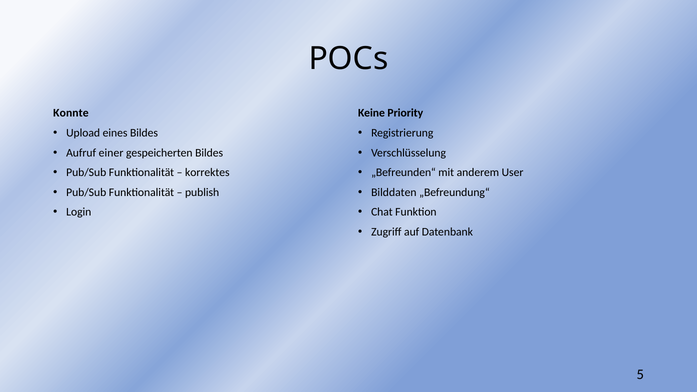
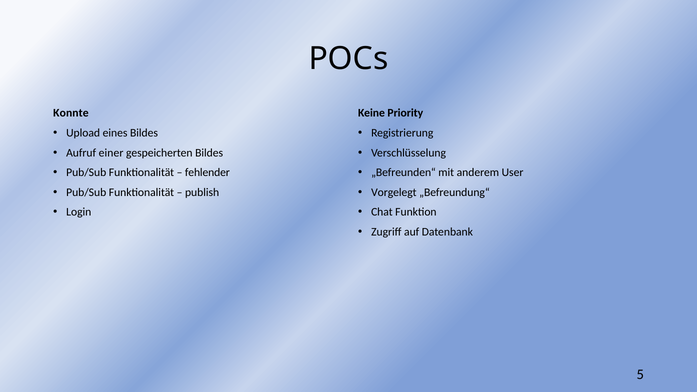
korrektes: korrektes -> fehlender (207, 173)
Bilddaten: Bilddaten -> Vorgelegt (394, 192)
